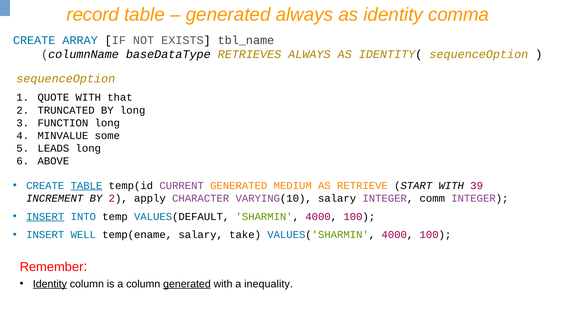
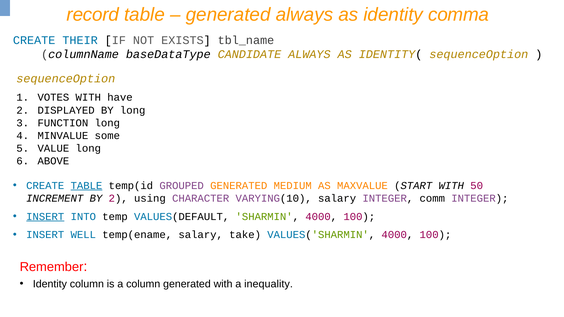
ARRAY: ARRAY -> THEIR (80, 40)
RETRIEVES: RETRIEVES -> CANDIDATE (249, 54)
QUOTE: QUOTE -> VOTES (53, 98)
that: that -> have (120, 98)
TRUNCATED: TRUNCATED -> DISPLAYED (66, 110)
LEADS: LEADS -> VALUE (53, 148)
CURRENT: CURRENT -> GROUPED (182, 186)
RETRIEVE: RETRIEVE -> MAXVALUE (362, 186)
39: 39 -> 50 (477, 186)
apply: apply -> using (150, 198)
Identity underline: present -> none (50, 284)
generated underline: present -> none (187, 284)
